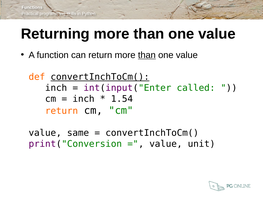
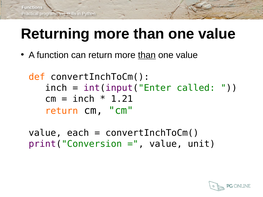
convertInchToCm( underline: present -> none (100, 77)
1.54: 1.54 -> 1.21 (122, 99)
same: same -> each (78, 133)
